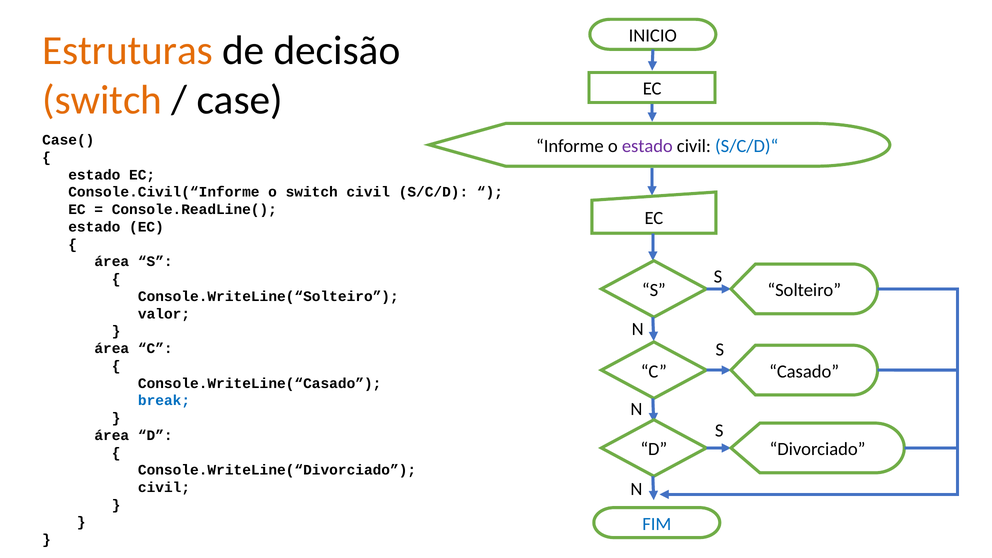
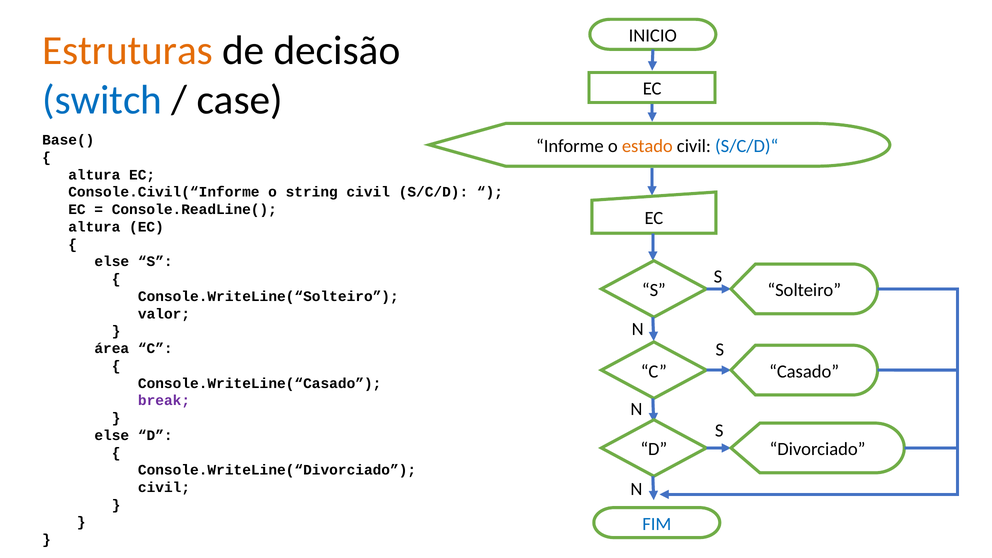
switch colour: orange -> blue (102, 100)
Case(: Case( -> Base( (68, 140)
estado colour: purple -> orange (647, 146)
estado: estado -> altura (94, 175)
o switch: switch -> string (312, 192)
estado: estado -> altura (94, 227)
área: área -> else (112, 262)
break colour: blue -> purple (164, 401)
área: área -> else (112, 435)
